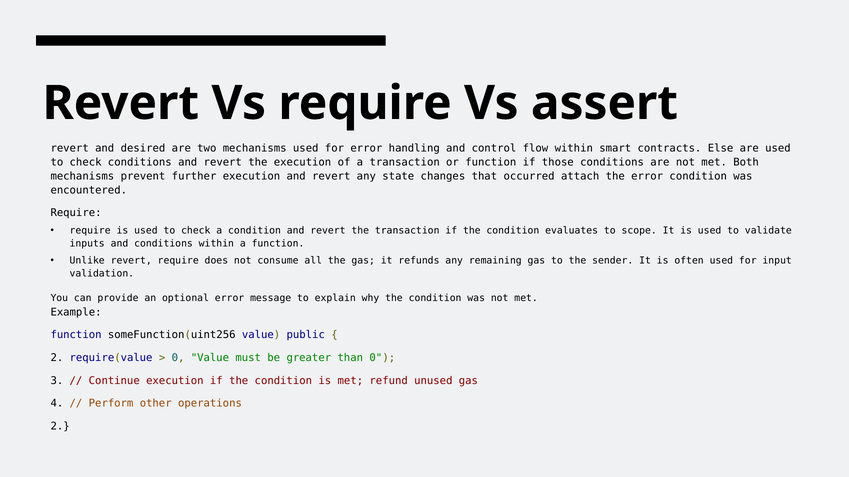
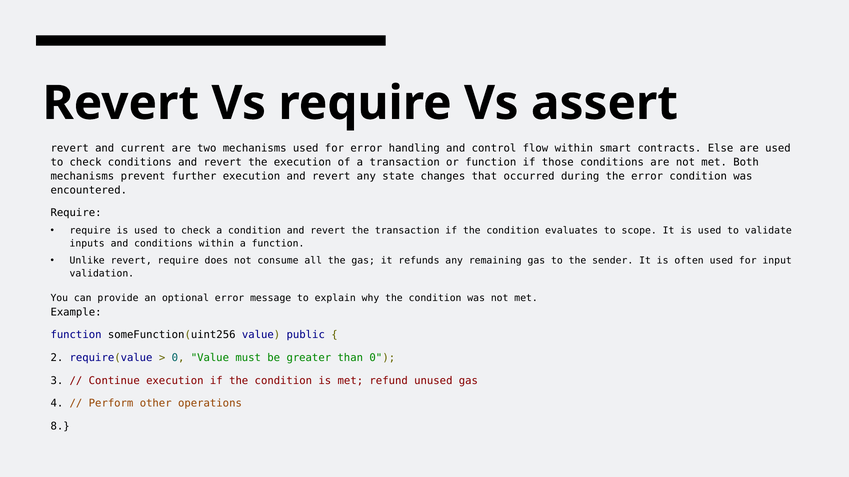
desired: desired -> current (143, 148)
attach: attach -> during (580, 176)
2: 2 -> 8 (60, 427)
